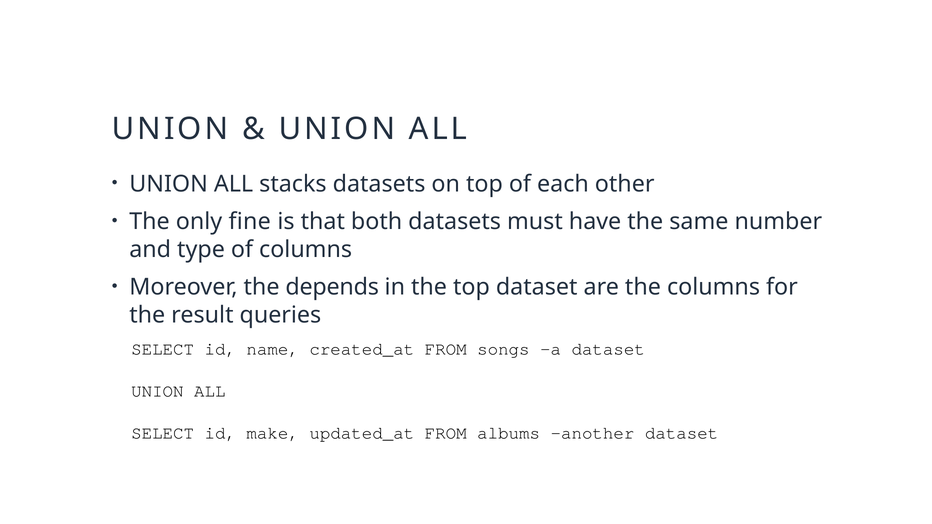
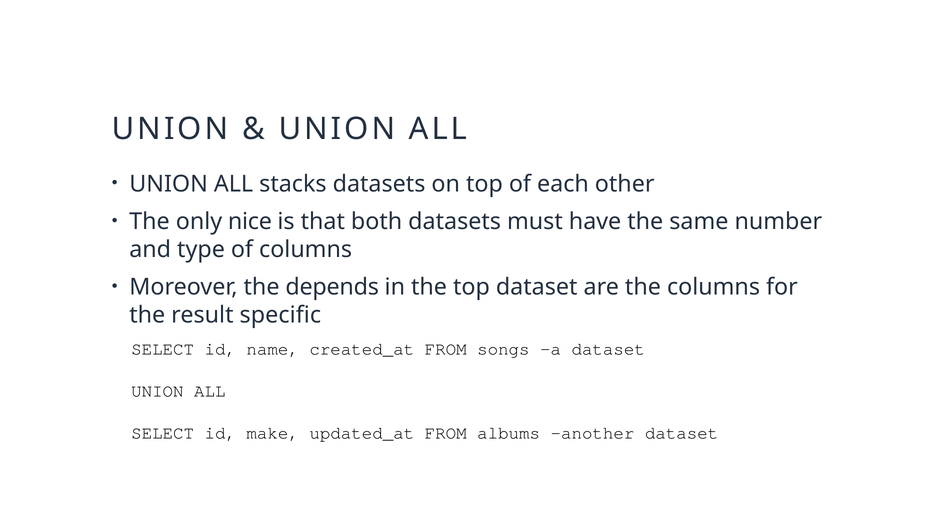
fine: fine -> nice (250, 222)
queries: queries -> specific (280, 315)
